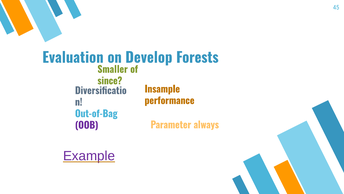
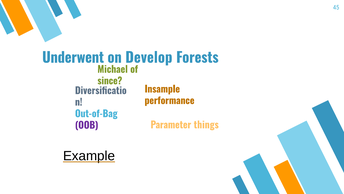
Evaluation: Evaluation -> Underwent (73, 58)
Smaller: Smaller -> Michael (113, 69)
always: always -> things (206, 125)
Example colour: purple -> black (89, 156)
